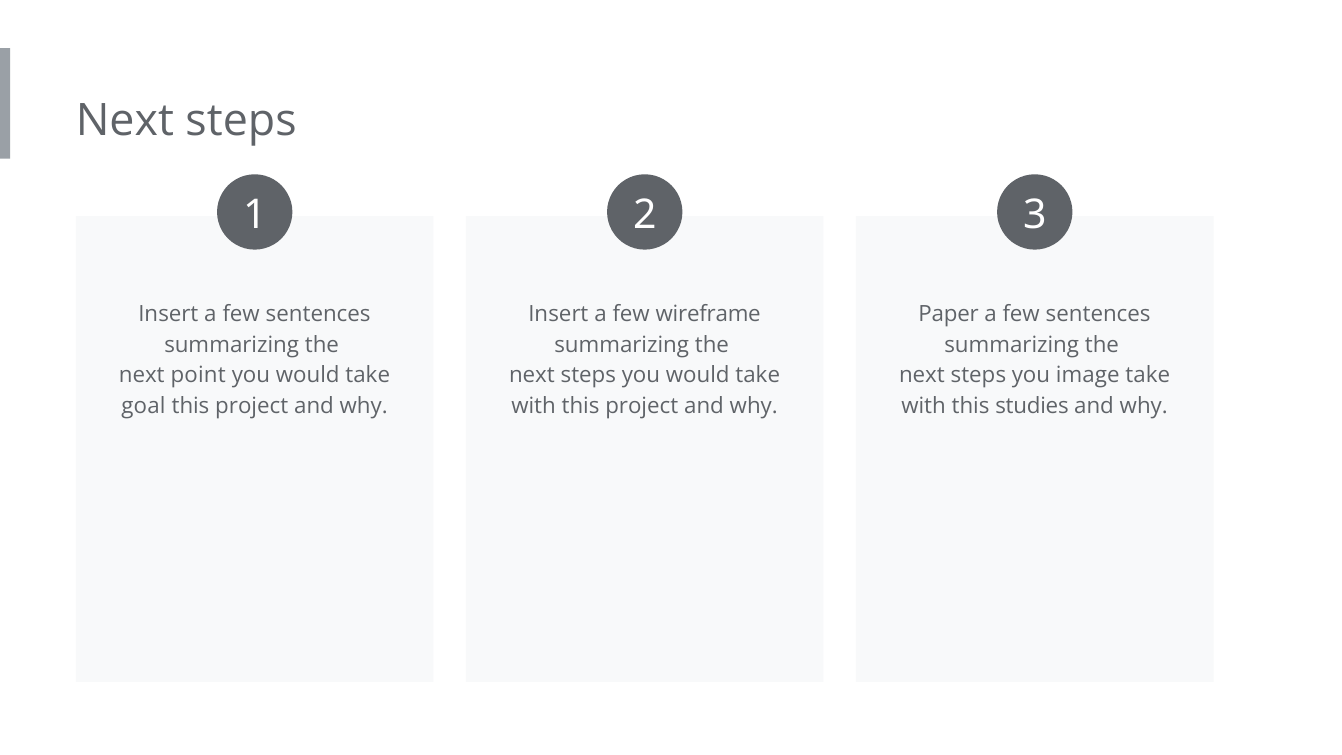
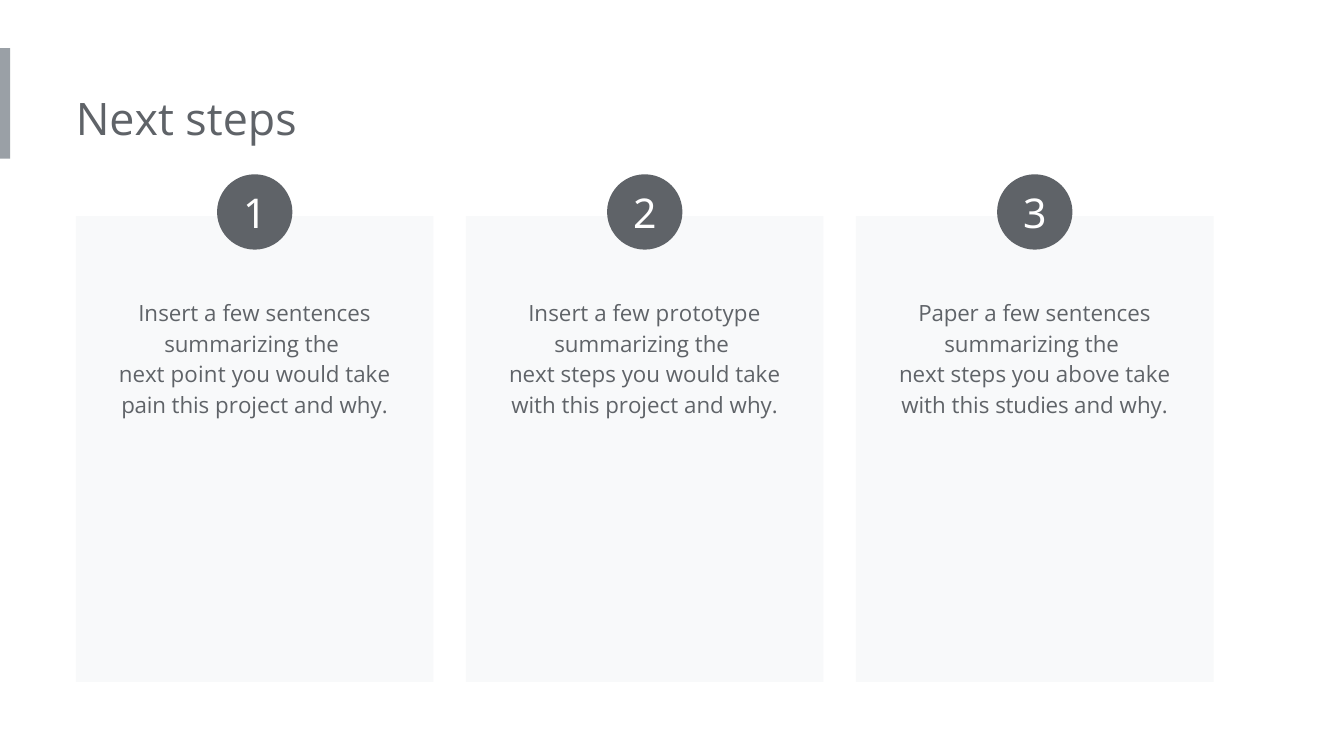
wireframe: wireframe -> prototype (708, 314)
image: image -> above (1088, 376)
goal: goal -> pain (144, 406)
